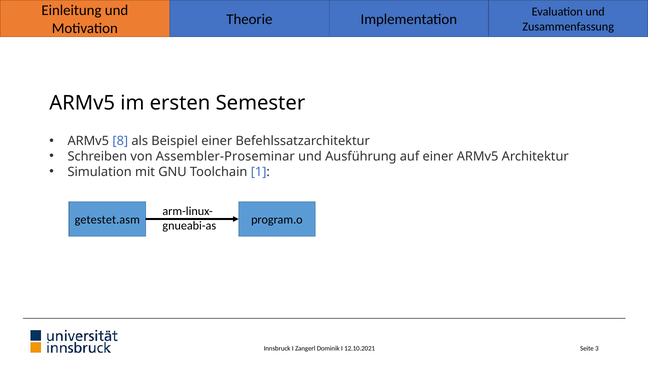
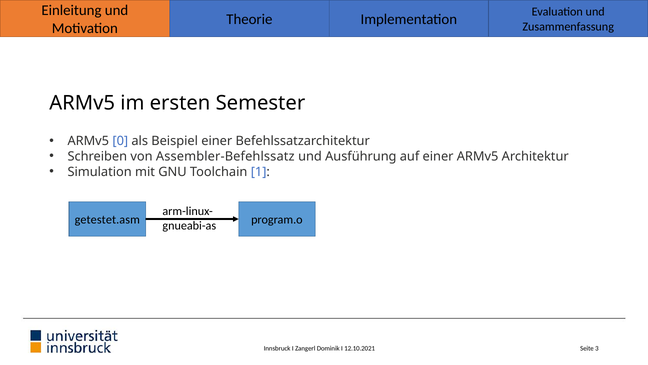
8: 8 -> 0 (120, 141)
Assembler-Proseminar: Assembler-Proseminar -> Assembler-Befehlssatz (225, 156)
